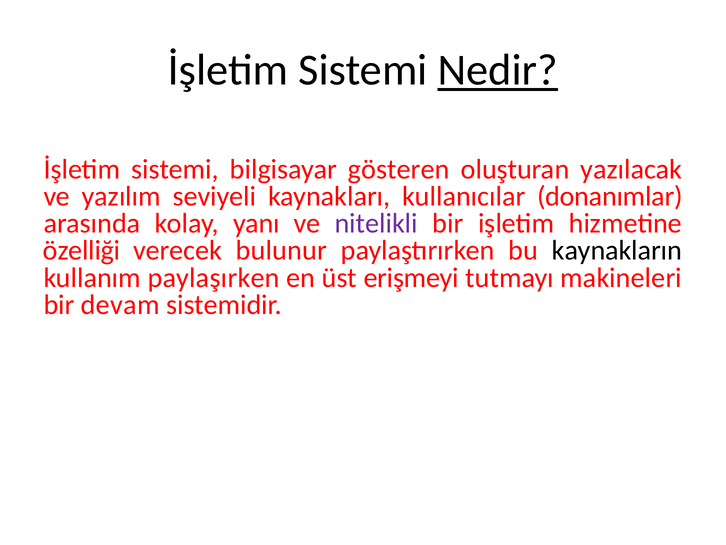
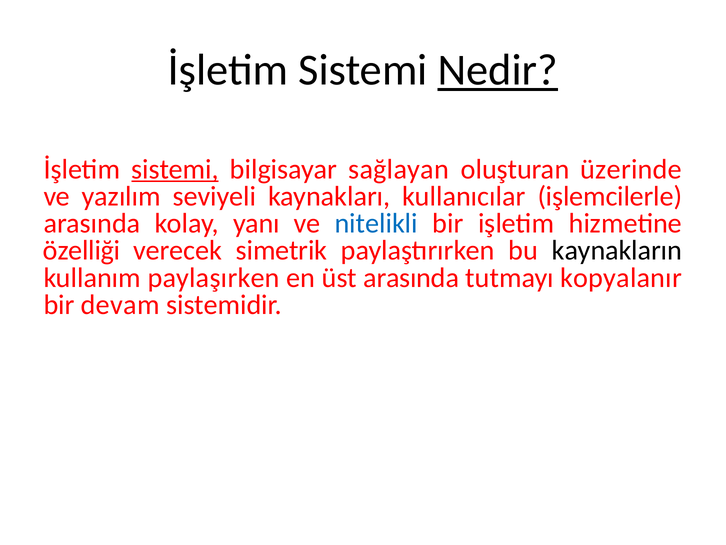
sistemi underline: none -> present (175, 169)
gösteren: gösteren -> sağlayan (399, 169)
yazılacak: yazılacak -> üzerinde (631, 169)
donanımlar: donanımlar -> işlemcilerle (610, 196)
nitelikli colour: purple -> blue (376, 223)
bulunur: bulunur -> simetrik (282, 250)
üst erişmeyi: erişmeyi -> arasında (411, 278)
makineleri: makineleri -> kopyalanır (621, 278)
